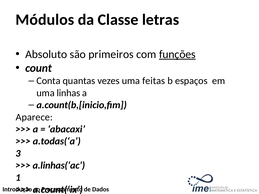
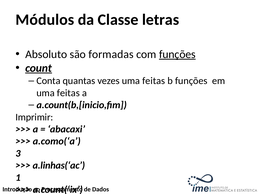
primeiros: primeiros -> formadas (111, 54)
count underline: none -> present (39, 68)
b espaços: espaços -> funções (191, 81)
linhas: linhas -> feitas (68, 93)
Aparece: Aparece -> Imprimir (34, 117)
a.todas(‘a: a.todas(‘a -> a.como(‘a (57, 141)
